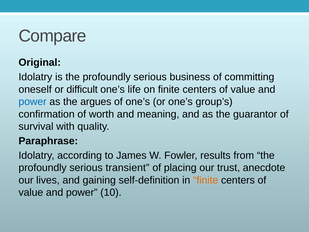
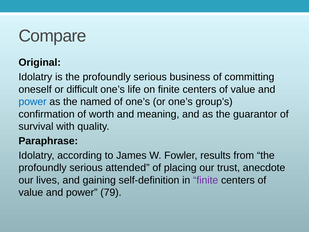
argues: argues -> named (96, 102)
transient: transient -> attended (128, 168)
finite colour: orange -> purple (206, 180)
10: 10 -> 79 (111, 192)
